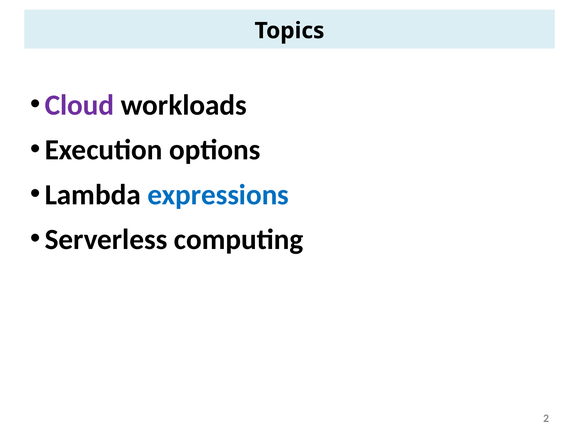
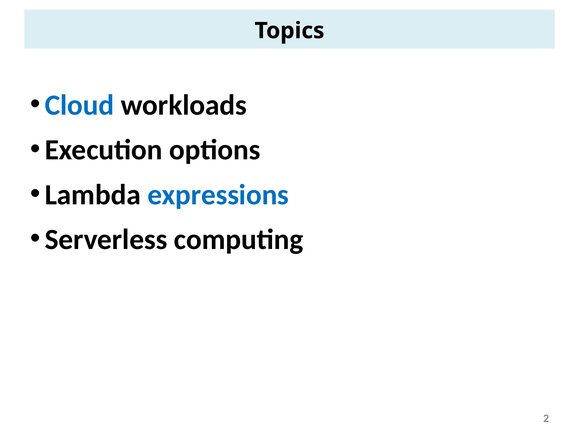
Cloud colour: purple -> blue (79, 105)
